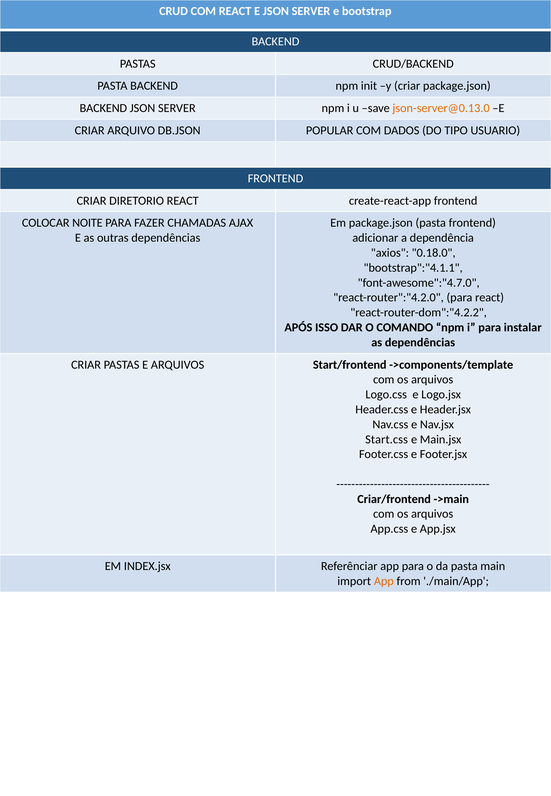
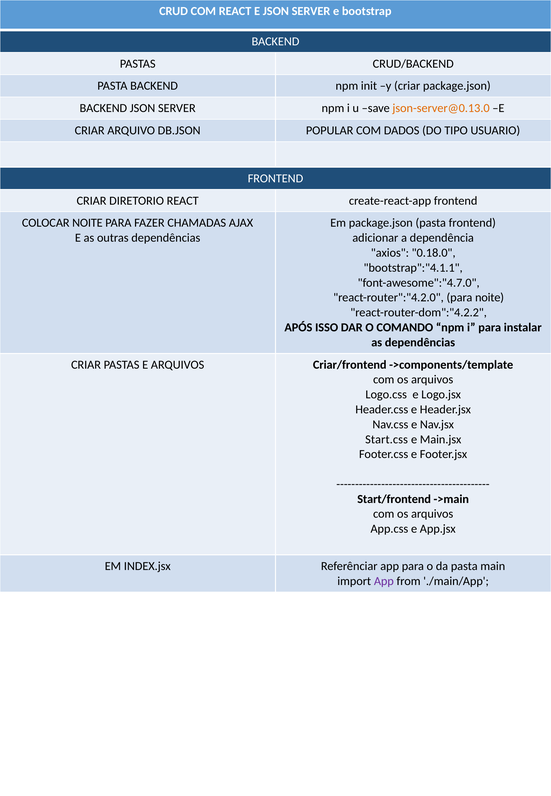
para react: react -> noite (490, 298)
Start/frontend: Start/frontend -> Criar/frontend (350, 365)
Criar/frontend: Criar/frontend -> Start/frontend (394, 499)
App colour: orange -> purple (384, 581)
